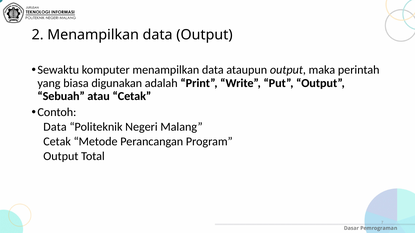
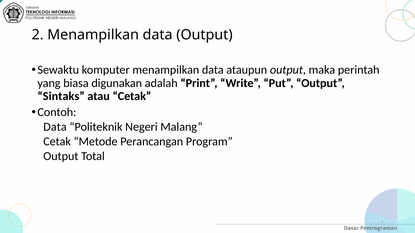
Sebuah: Sebuah -> Sintaks (61, 96)
